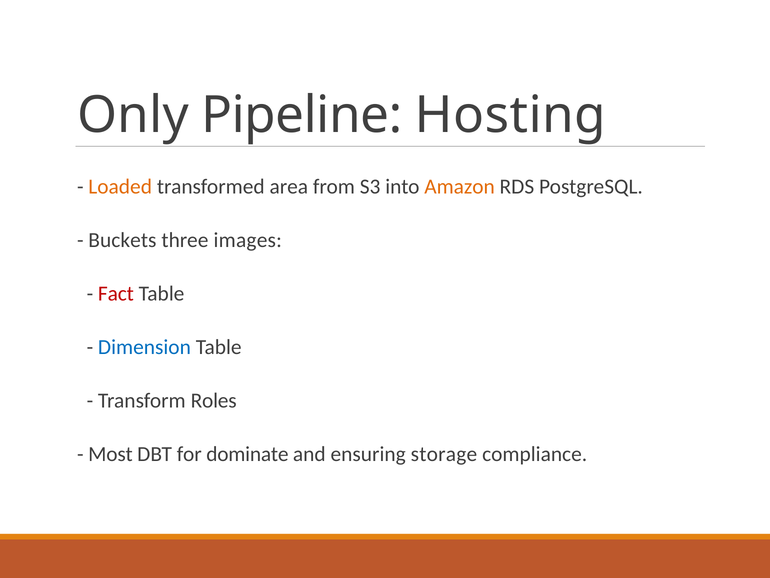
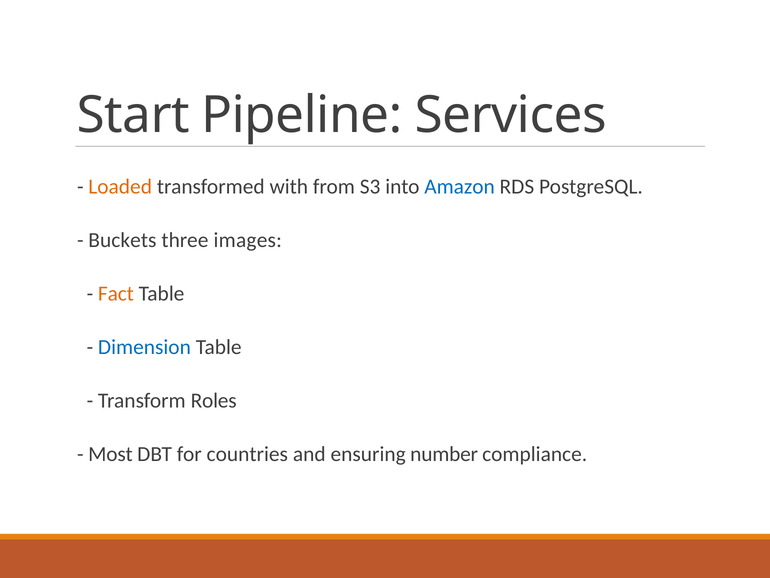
Only: Only -> Start (133, 115)
Hosting: Hosting -> Services (511, 115)
area: area -> with (289, 186)
Amazon colour: orange -> blue (460, 186)
Fact colour: red -> orange (116, 293)
dominate: dominate -> countries (247, 454)
storage: storage -> number (444, 454)
